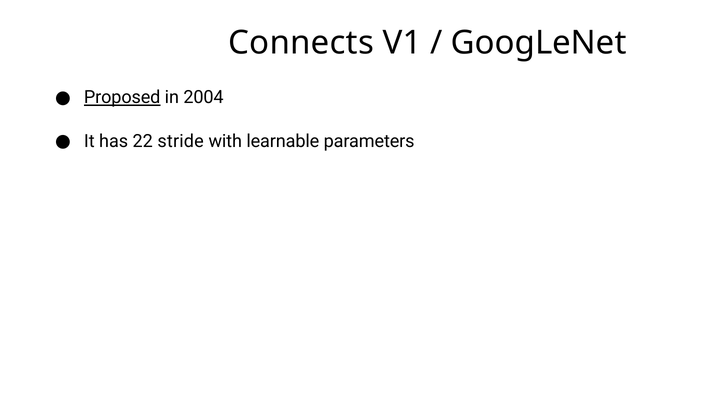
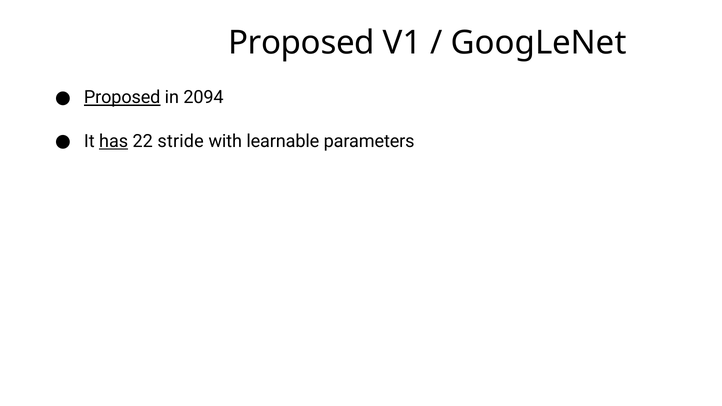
Connects: Connects -> Proposed (301, 43)
2004: 2004 -> 2094 (203, 97)
has underline: none -> present (114, 141)
